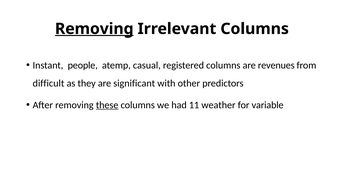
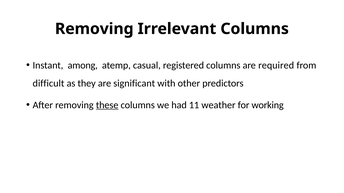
Removing underline: present -> none (94, 29)
people: people -> among (83, 66)
revenues: revenues -> required (276, 66)
variable: variable -> working (268, 105)
